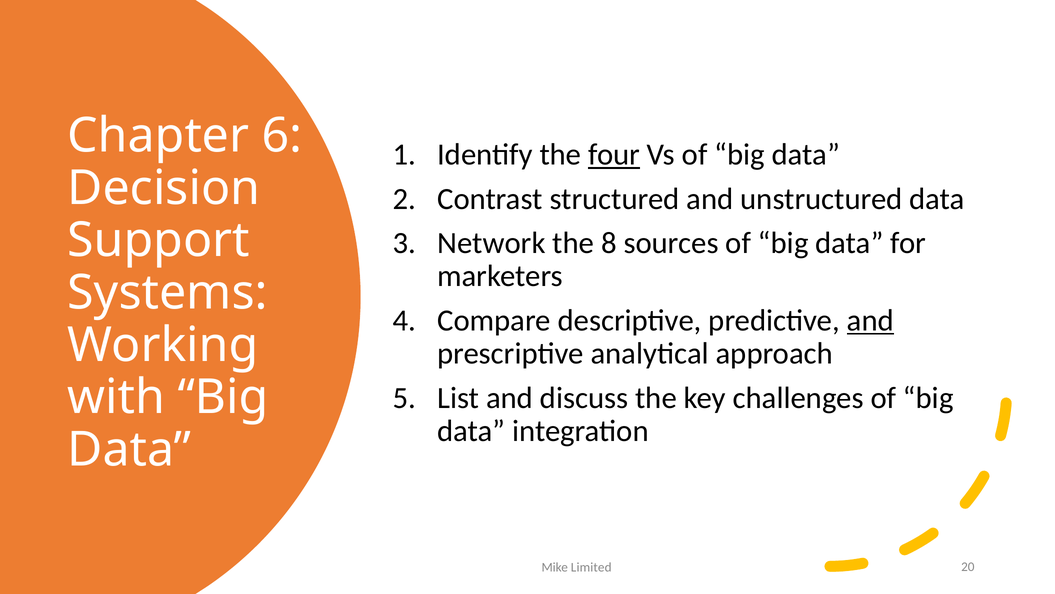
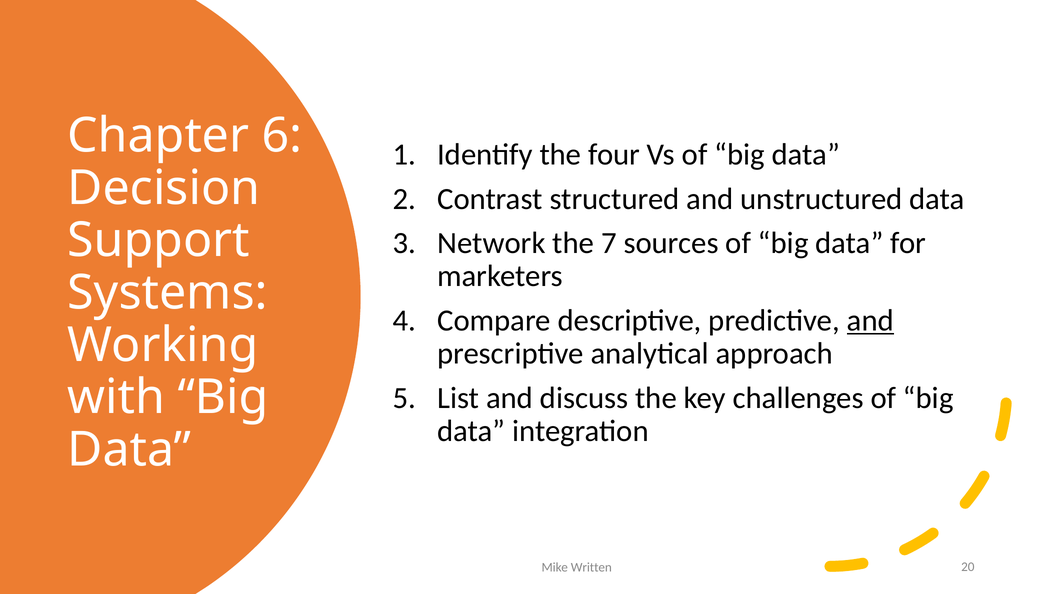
four underline: present -> none (614, 155)
8: 8 -> 7 (609, 243)
Limited: Limited -> Written (591, 567)
